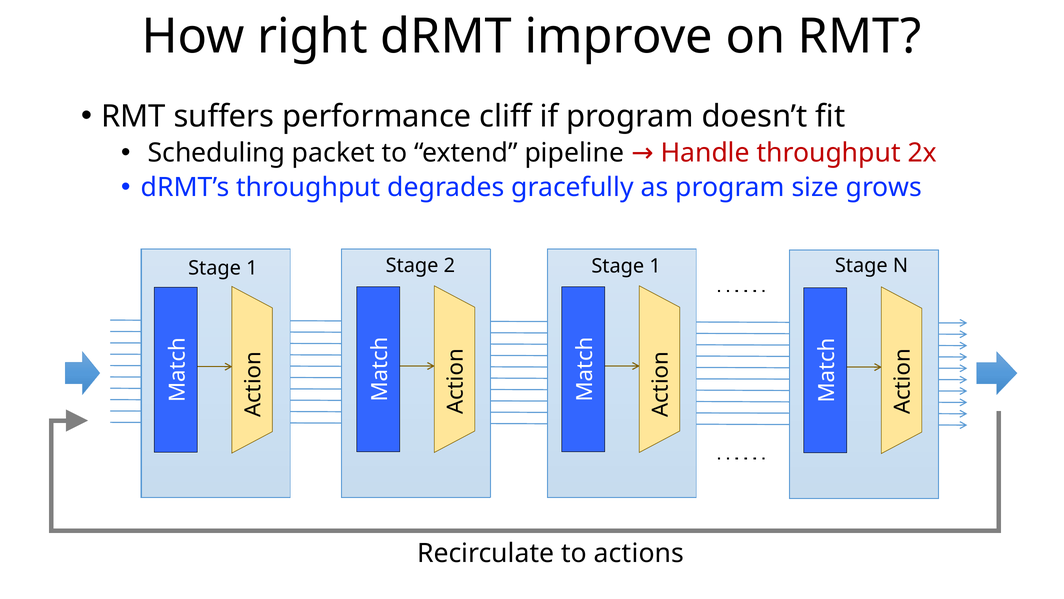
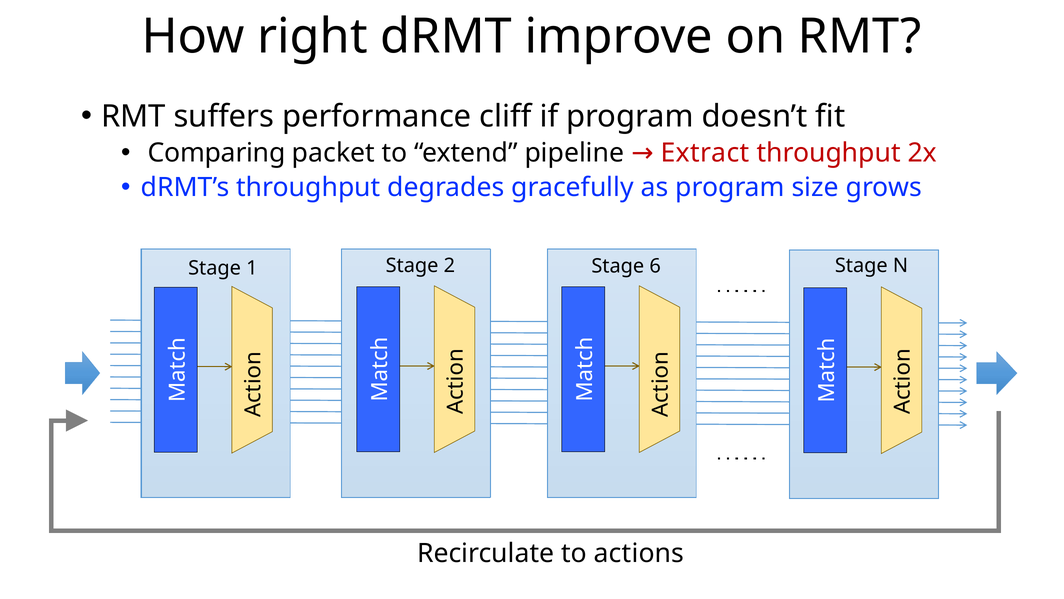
Scheduling: Scheduling -> Comparing (217, 153)
Handle: Handle -> Extract (705, 153)
2 Stage 1: 1 -> 6 (655, 266)
